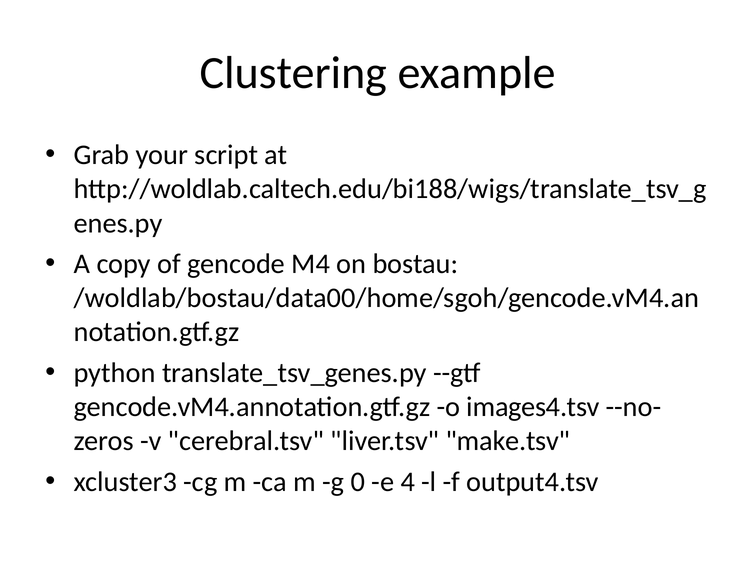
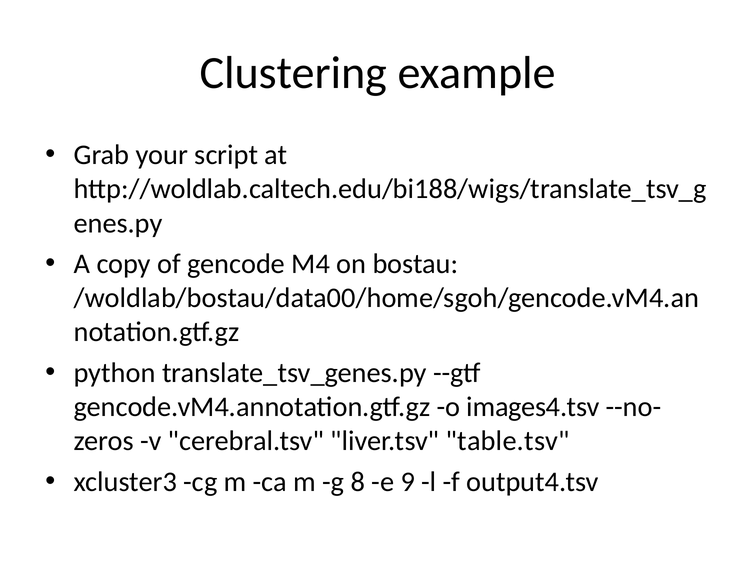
make.tsv: make.tsv -> table.tsv (508, 441)
0: 0 -> 8 (358, 482)
4: 4 -> 9 (408, 482)
